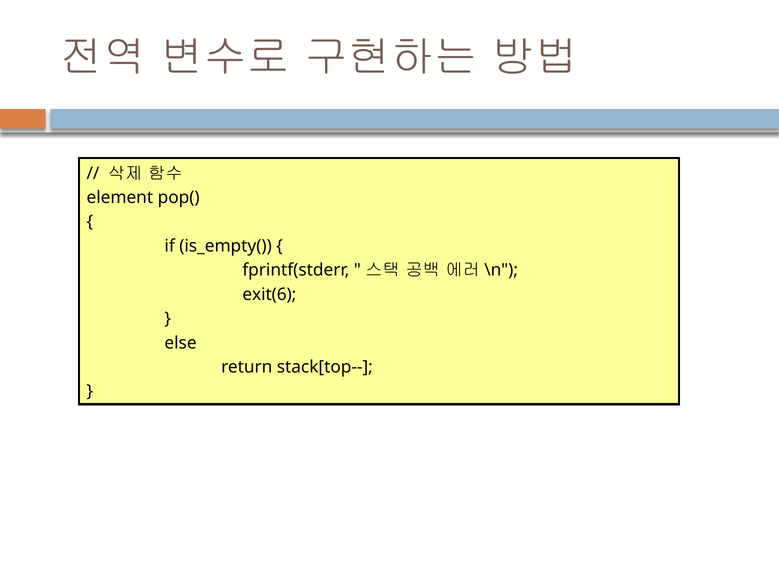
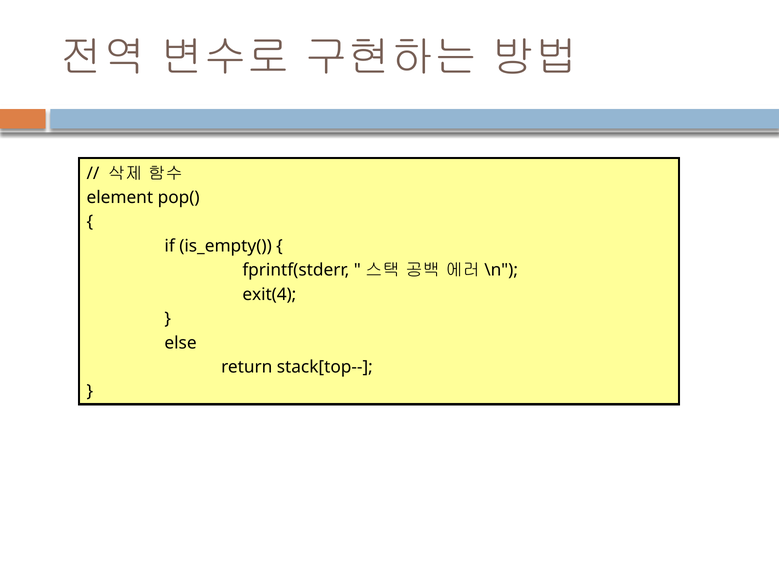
exit(6: exit(6 -> exit(4 (269, 295)
